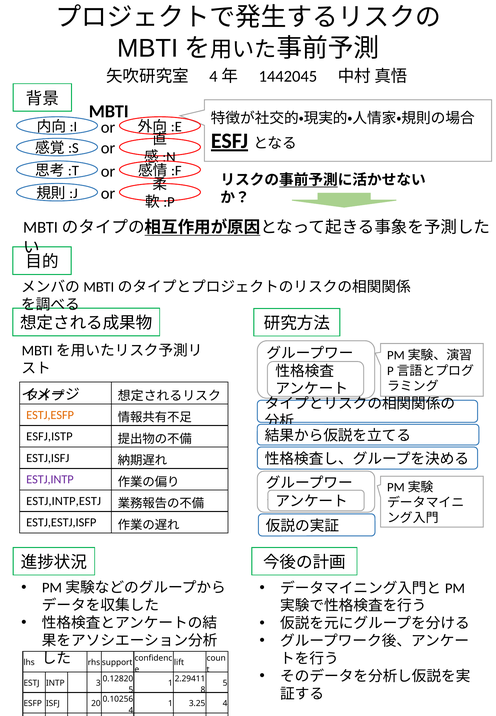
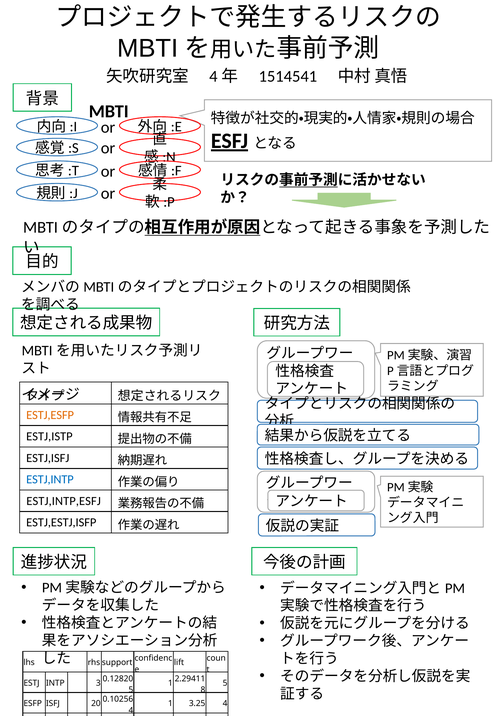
1442045: 1442045 -> 1514541 (288, 76)
ESFJ,ISTP: ESFJ,ISTP -> ESTJ,ISTP (49, 437)
ESTJ,INTP colour: purple -> blue (50, 480)
ESTJ,INTP,ESTJ: ESTJ,INTP,ESTJ -> ESTJ,INTP,ESFJ (64, 501)
